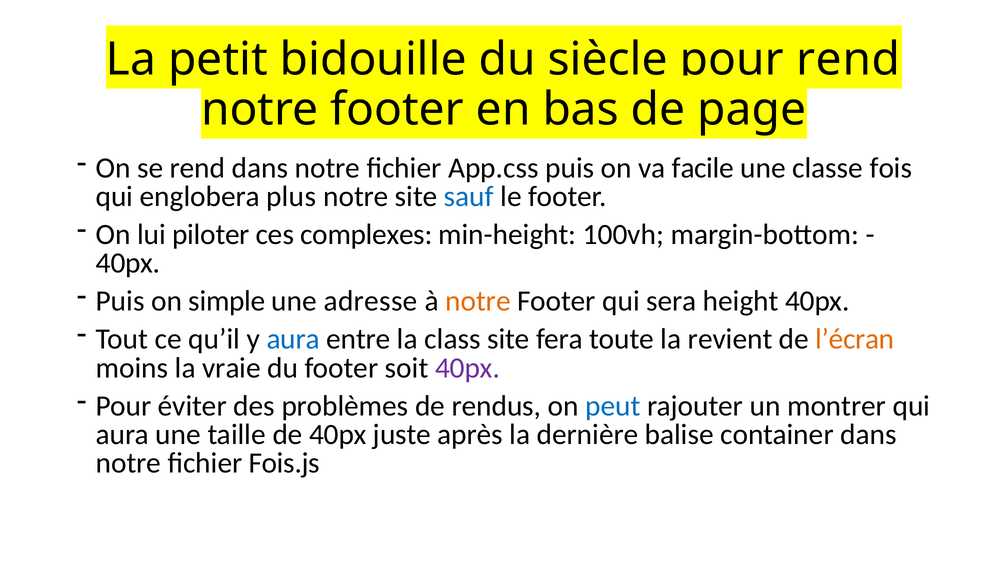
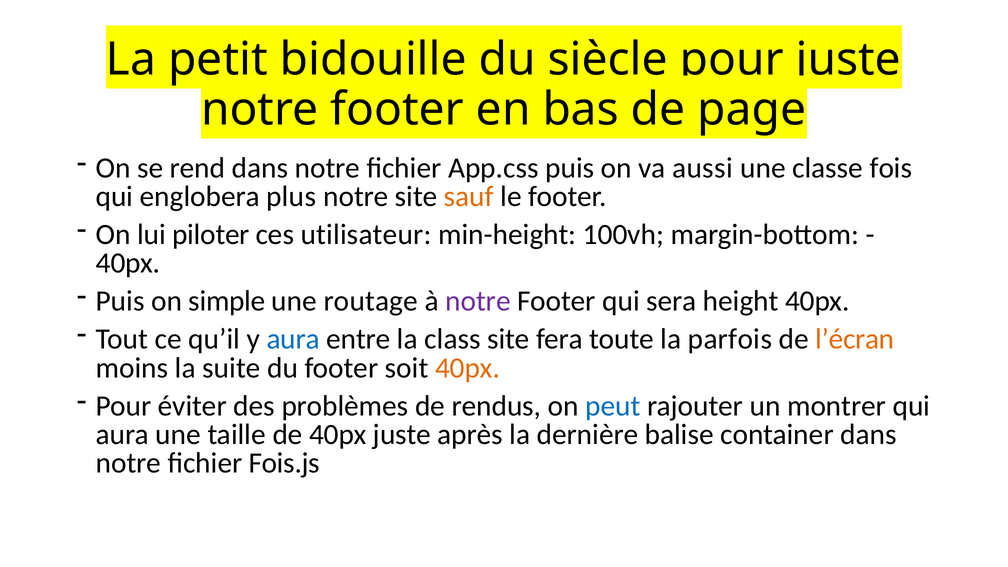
rend: rend -> juste (848, 60)
facile: facile -> aussi (703, 168)
sauf colour: blue -> orange (469, 196)
complexes: complexes -> utilisateur (366, 235)
adresse: adresse -> routage (371, 301)
notre colour: orange -> purple (478, 301)
revient: revient -> parfois (730, 339)
vraie: vraie -> suite (231, 368)
40px colour: purple -> orange (468, 368)
